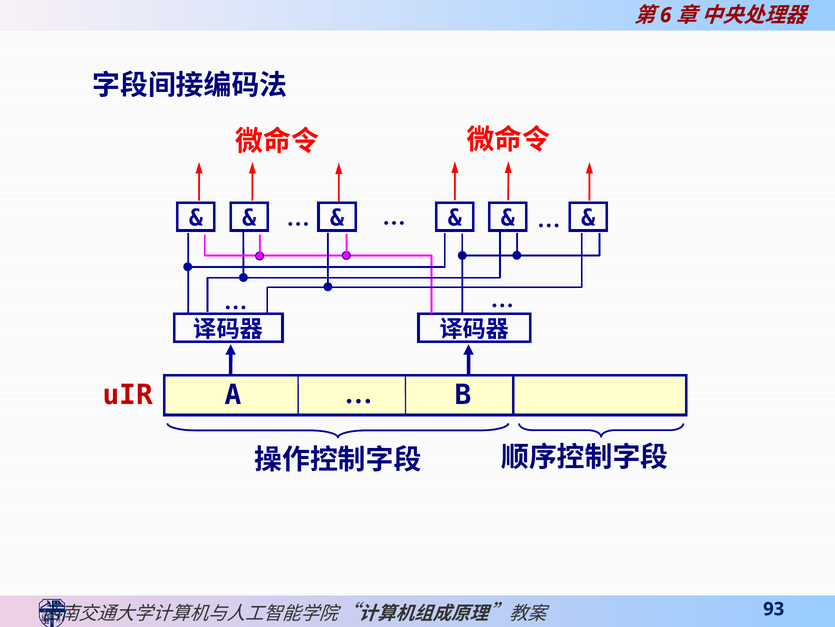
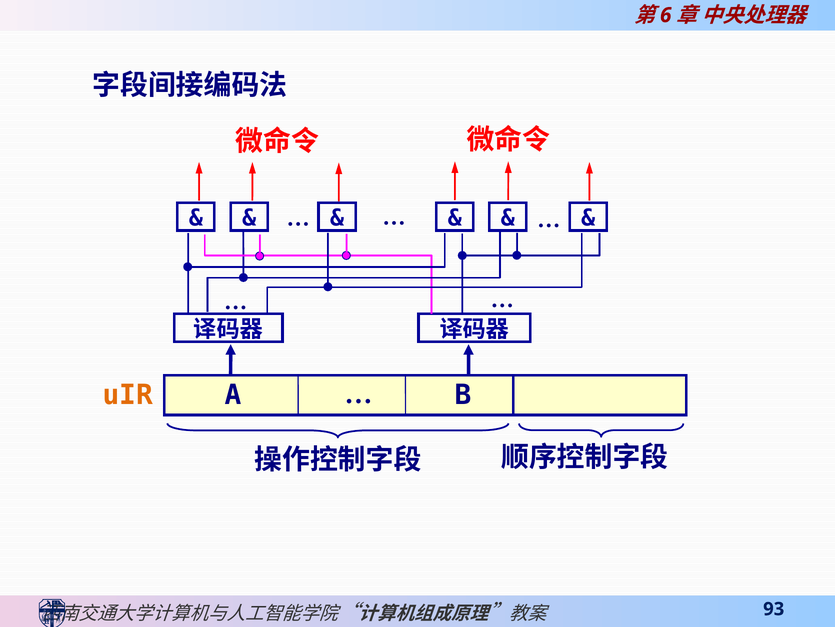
uIR colour: red -> orange (128, 395)
